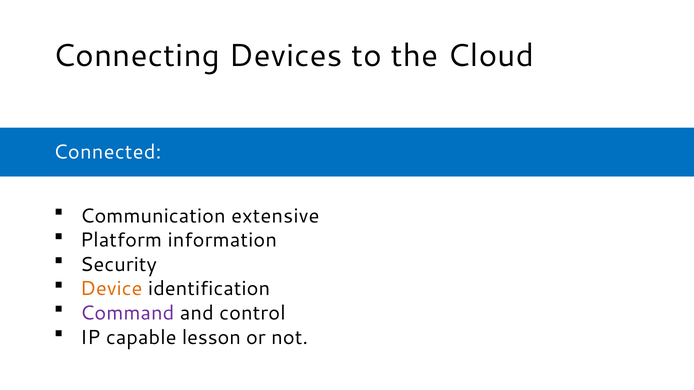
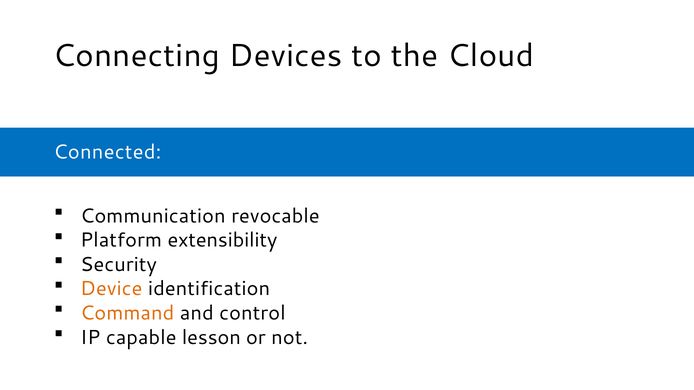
extensive: extensive -> revocable (275, 216)
information: information -> extensibility (222, 240)
Command colour: purple -> orange (127, 313)
